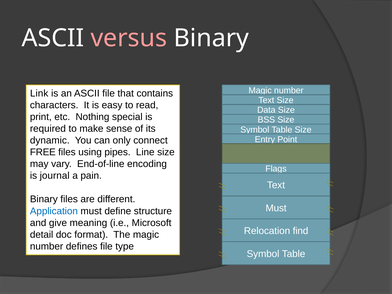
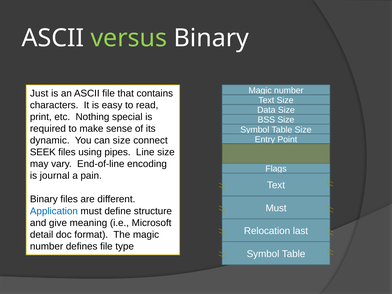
versus colour: pink -> light green (129, 38)
Link: Link -> Just (39, 93)
can only: only -> size (122, 140)
FREE: FREE -> SEEK (43, 152)
find: find -> last (300, 231)
